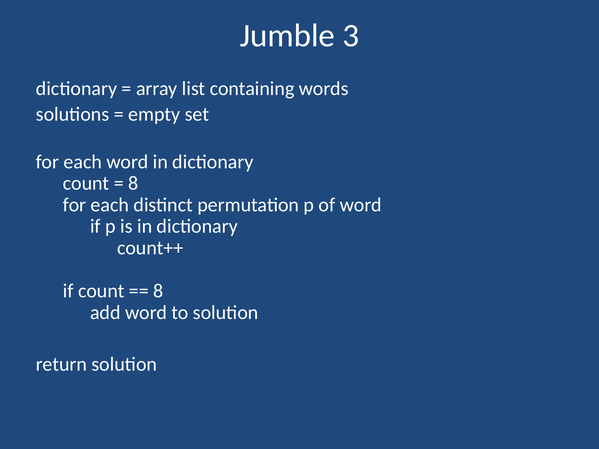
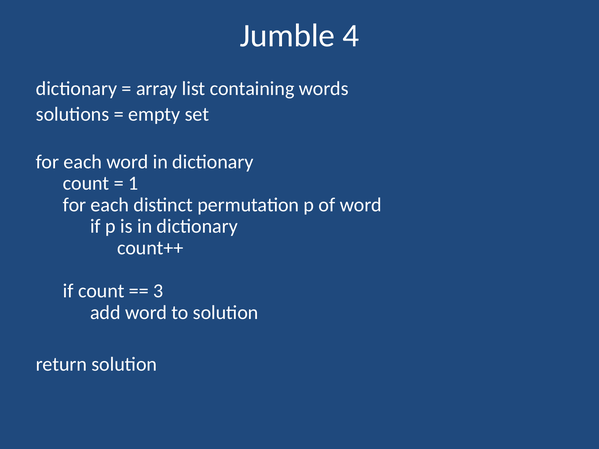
3: 3 -> 4 (351, 36)
8: 8 -> 1 (133, 183)
8: 8 -> 3 (158, 291)
